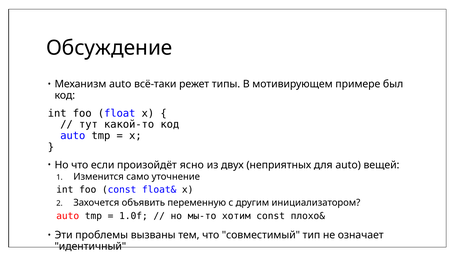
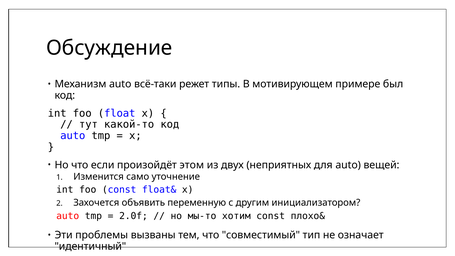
ясно: ясно -> этом (192, 165)
1.0f: 1.0f -> 2.0f (133, 216)
